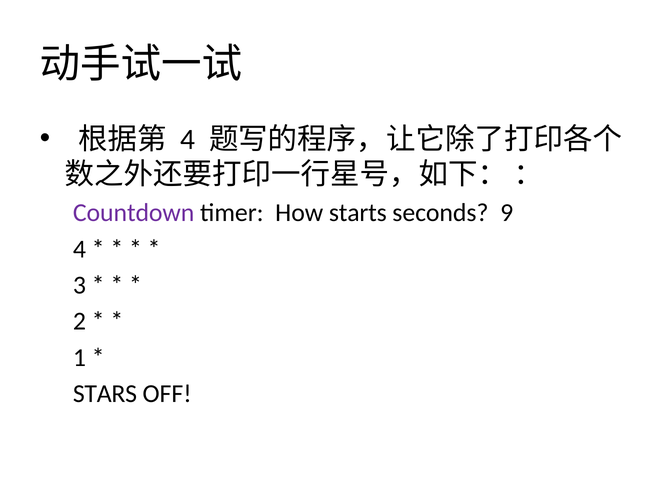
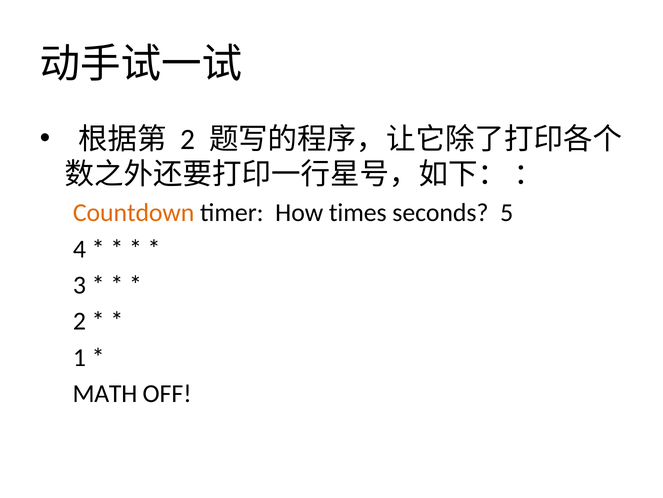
4: 4 -> 2 (188, 139)
Countdown colour: purple -> orange (134, 213)
starts: starts -> times (358, 213)
9: 9 -> 5 (507, 213)
STARS: STARS -> MATH (105, 393)
